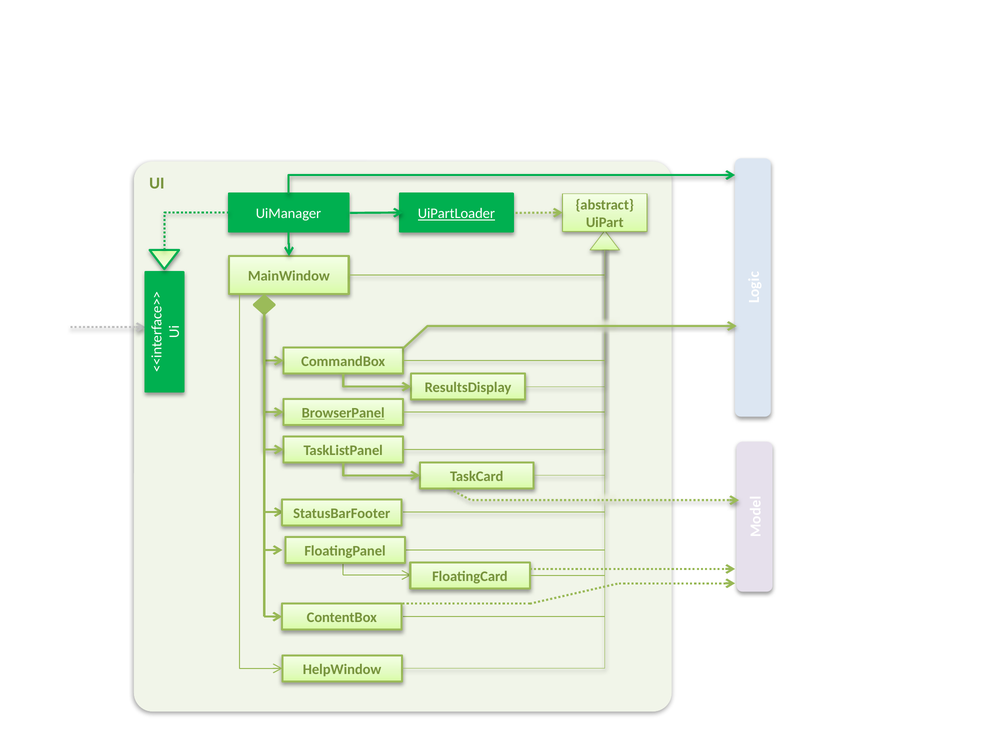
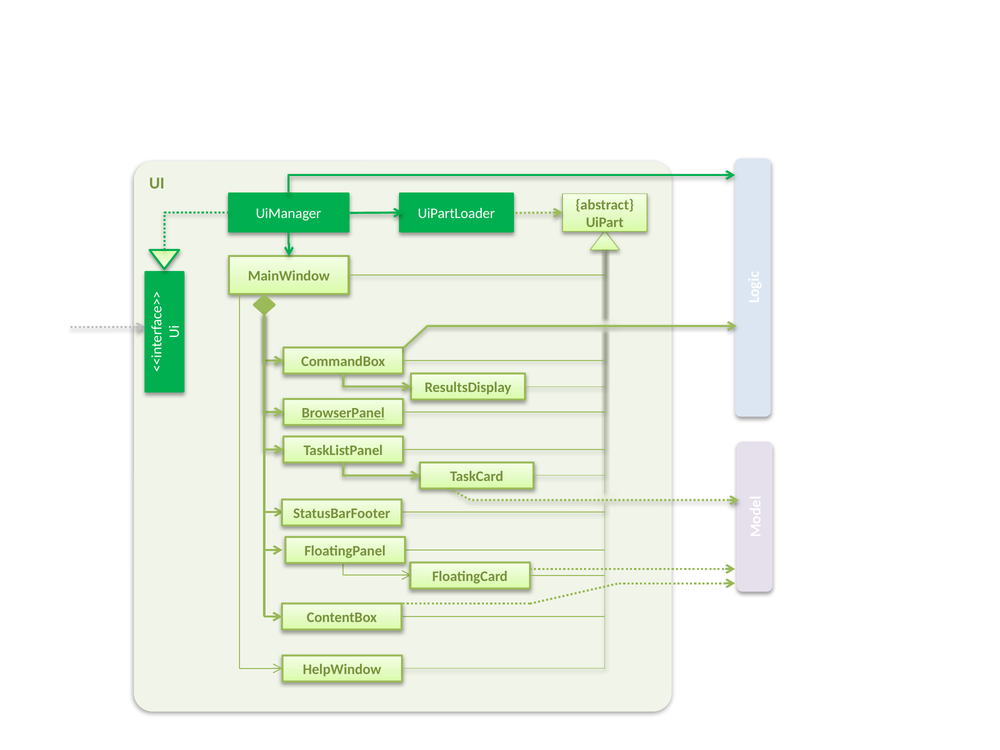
UiPartLoader underline: present -> none (456, 214)
